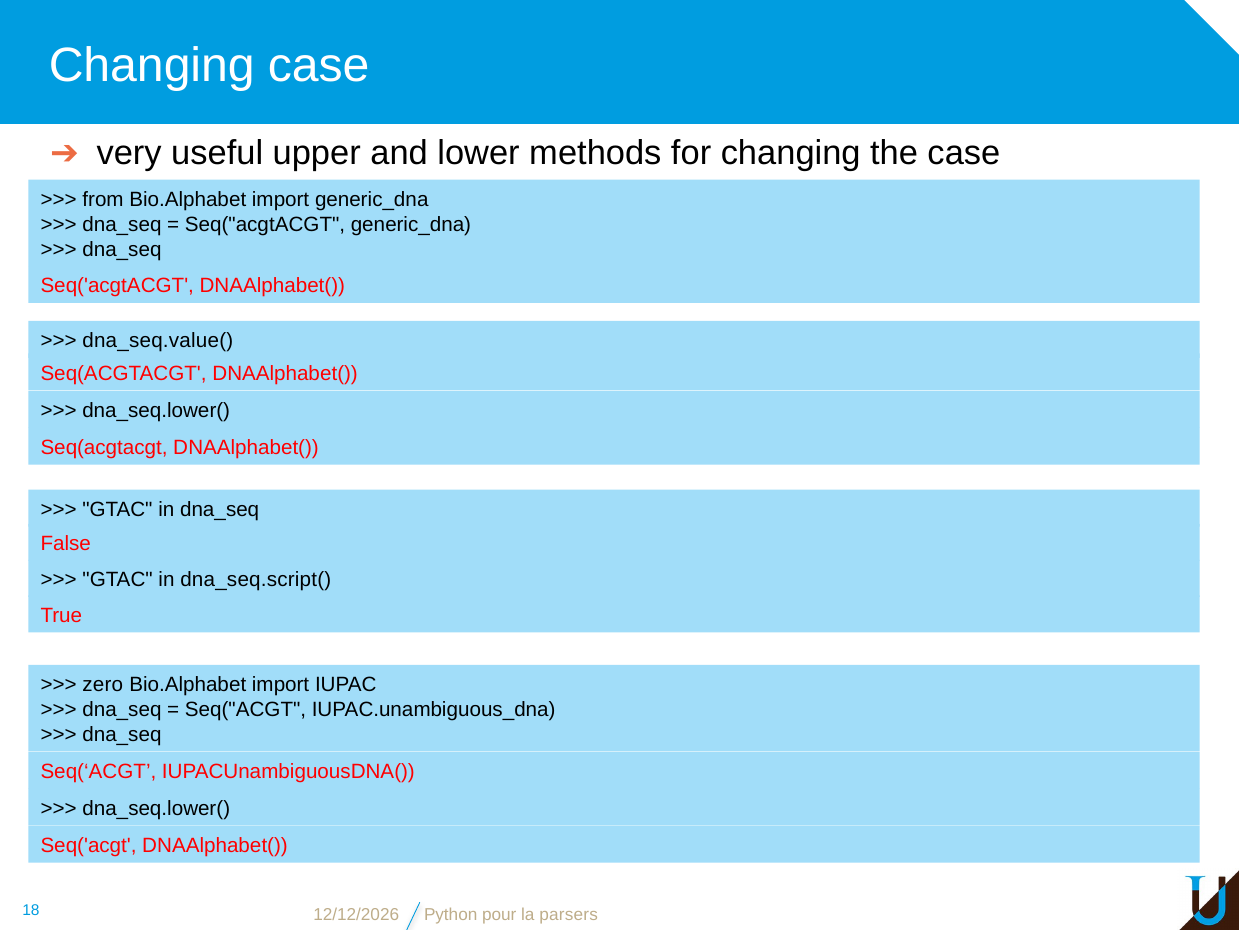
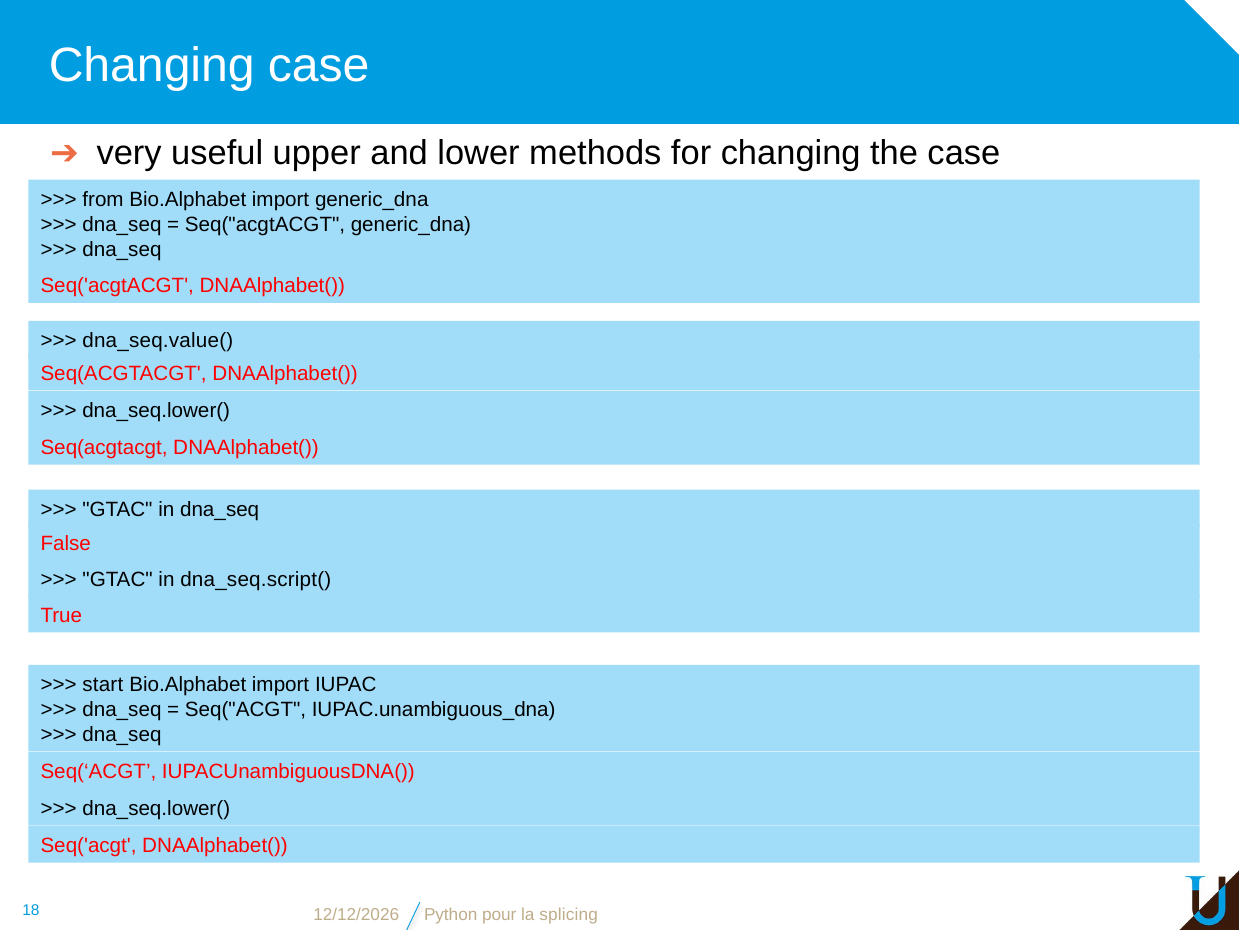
zero: zero -> start (103, 684)
parsers: parsers -> splicing (569, 914)
